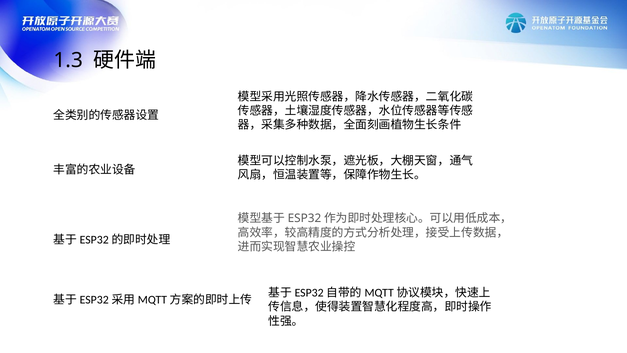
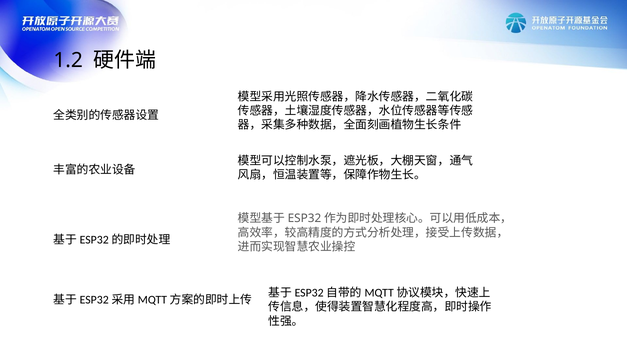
1.3: 1.3 -> 1.2 (68, 60)
